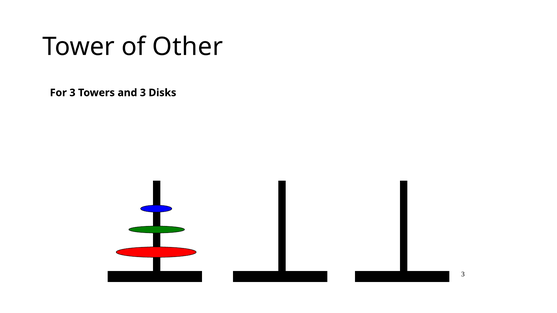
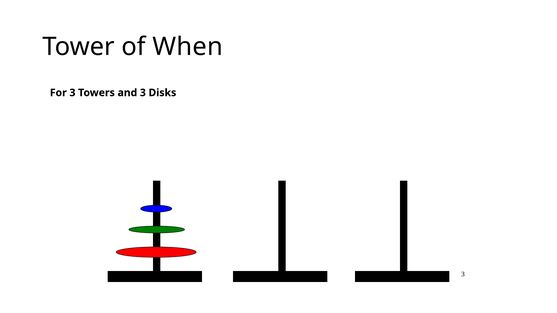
Other: Other -> When (188, 47)
